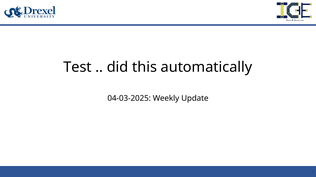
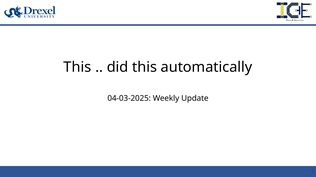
Test: Test -> This (77, 67)
